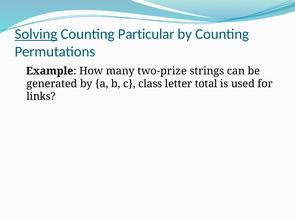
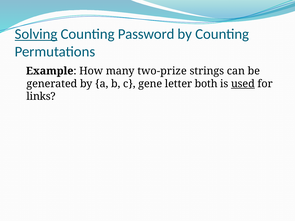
Particular: Particular -> Password (146, 34)
class: class -> gene (150, 84)
total: total -> both (206, 84)
used underline: none -> present (243, 84)
